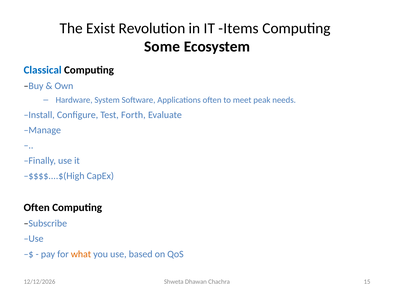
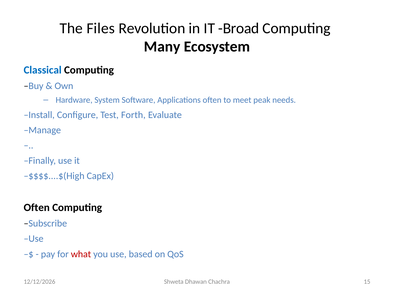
Exist: Exist -> Files (101, 28)
Items: Items -> Broad (239, 28)
Some: Some -> Many (162, 47)
what colour: orange -> red (81, 254)
